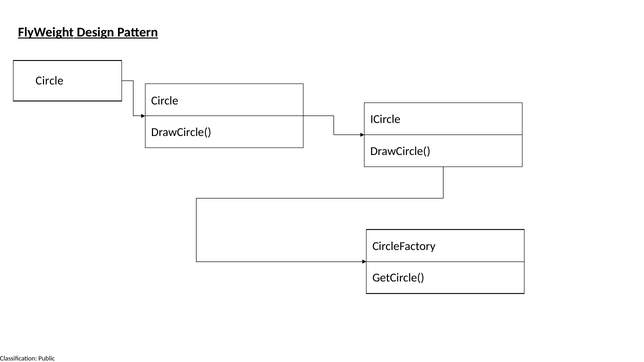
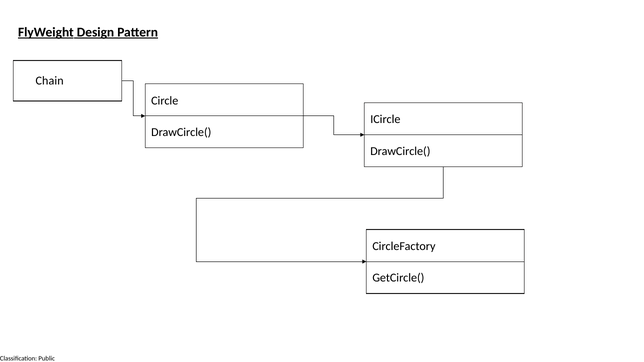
Circle: Circle -> Chain (50, 81)
